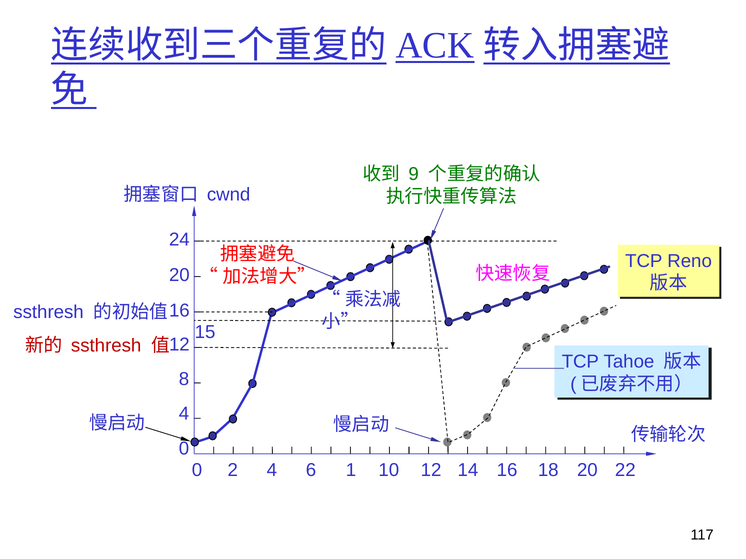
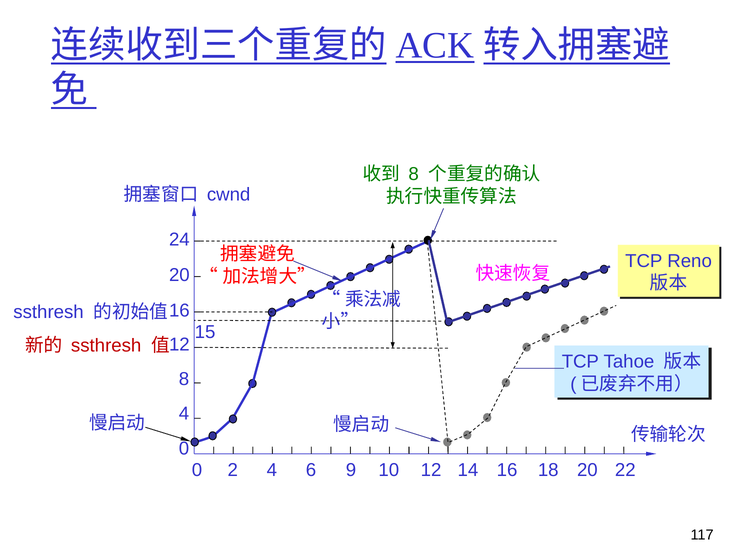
9: 9 -> 8 (414, 174)
1: 1 -> 9 (351, 470)
